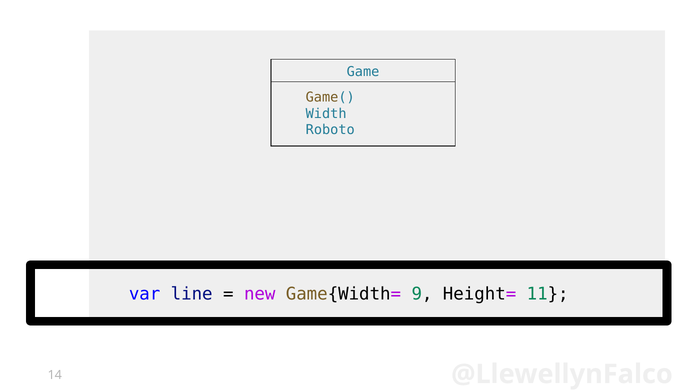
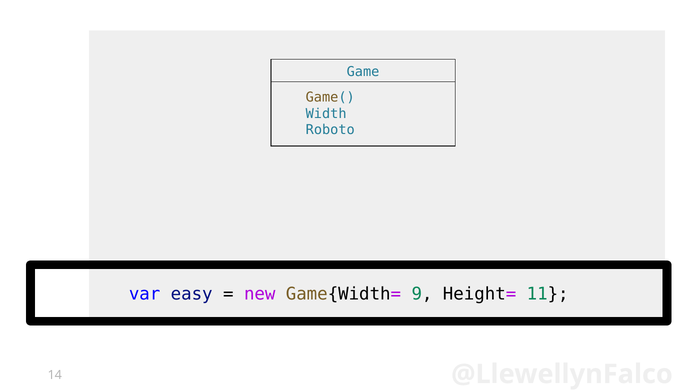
line: line -> easy (192, 294)
